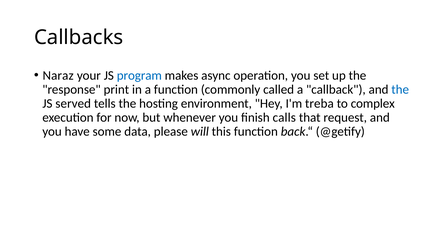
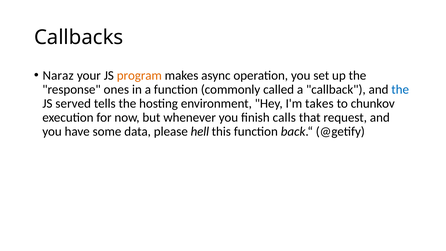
program colour: blue -> orange (139, 75)
print: print -> ones (116, 89)
treba: treba -> takes (319, 104)
complex: complex -> chunkov (373, 104)
will: will -> hell (200, 132)
